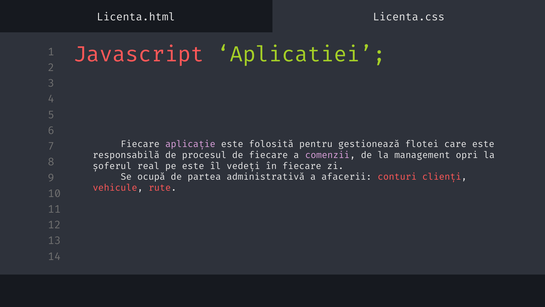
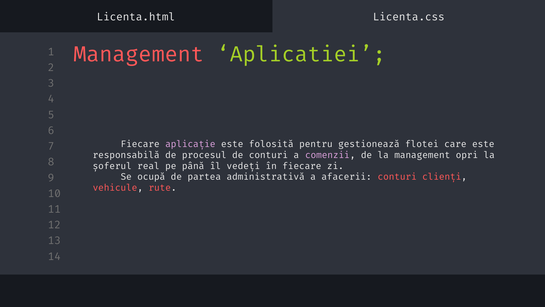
Javascript: Javascript -> Management (139, 54)
de fiecare: fiecare -> conturi (268, 155)
pe este: este -> până (193, 166)
